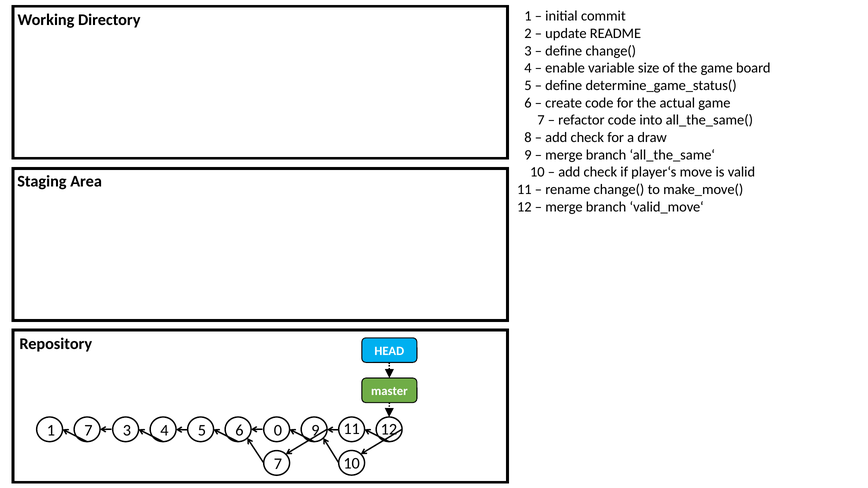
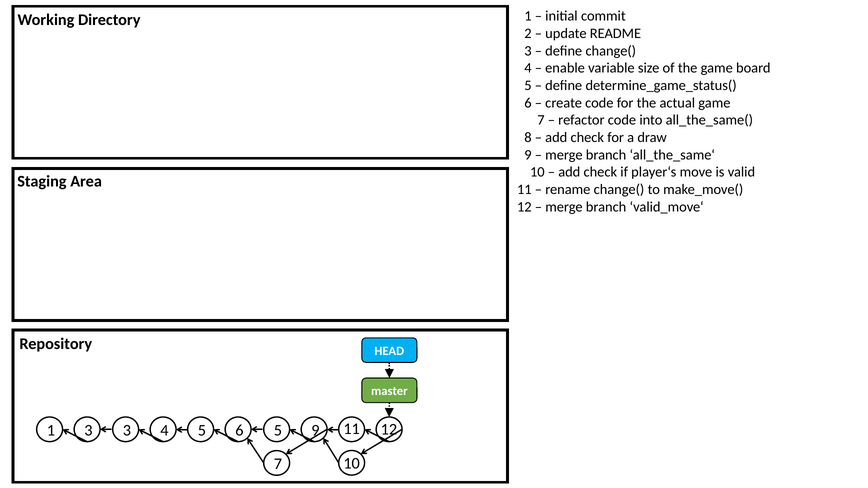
1 7: 7 -> 3 (88, 431)
6 0: 0 -> 5 (278, 431)
